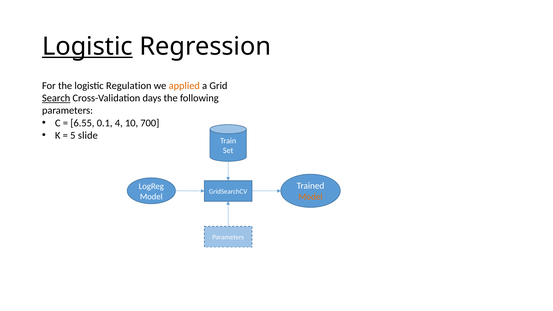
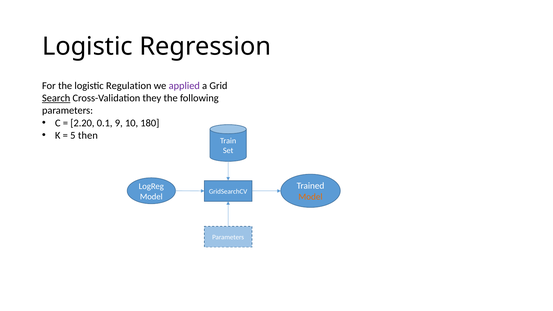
Logistic underline: present -> none (87, 46)
applied colour: orange -> purple (184, 86)
days: days -> they (152, 98)
6.55: 6.55 -> 2.20 (82, 123)
4: 4 -> 9 (119, 123)
700: 700 -> 180 (150, 123)
slide: slide -> then (88, 135)
